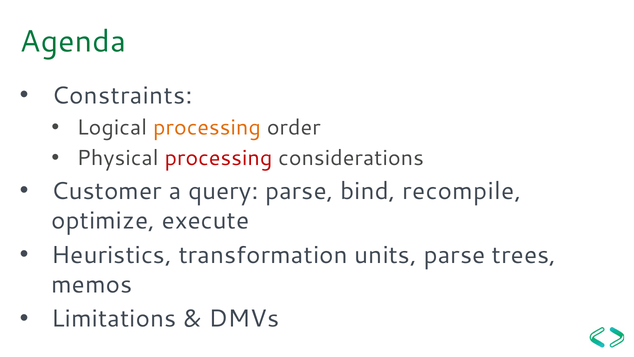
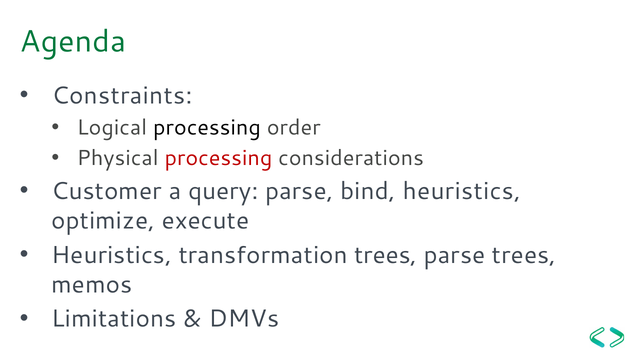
processing colour: orange -> black (207, 128)
bind recompile: recompile -> heuristics (462, 191)
transformation units: units -> trees (386, 255)
